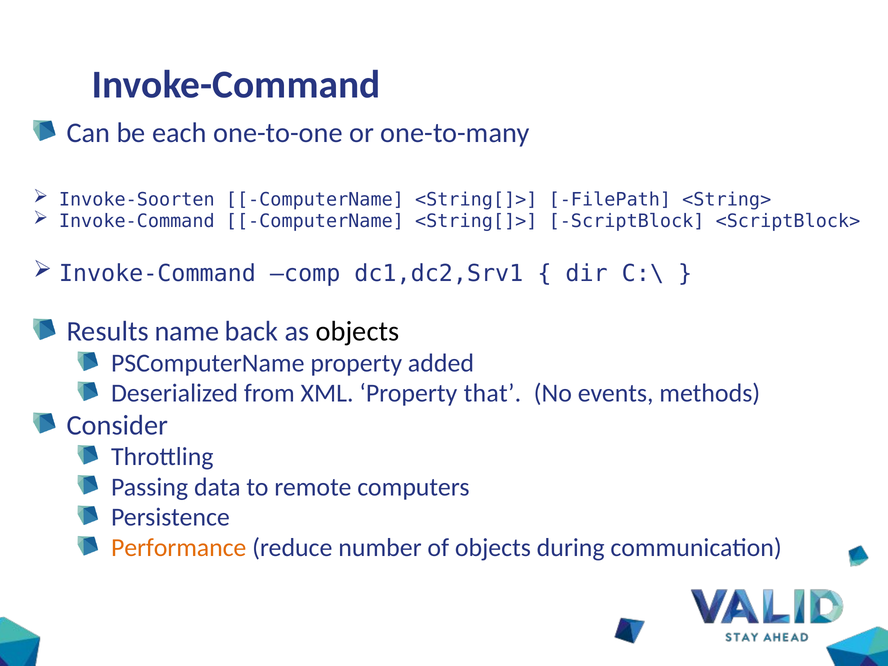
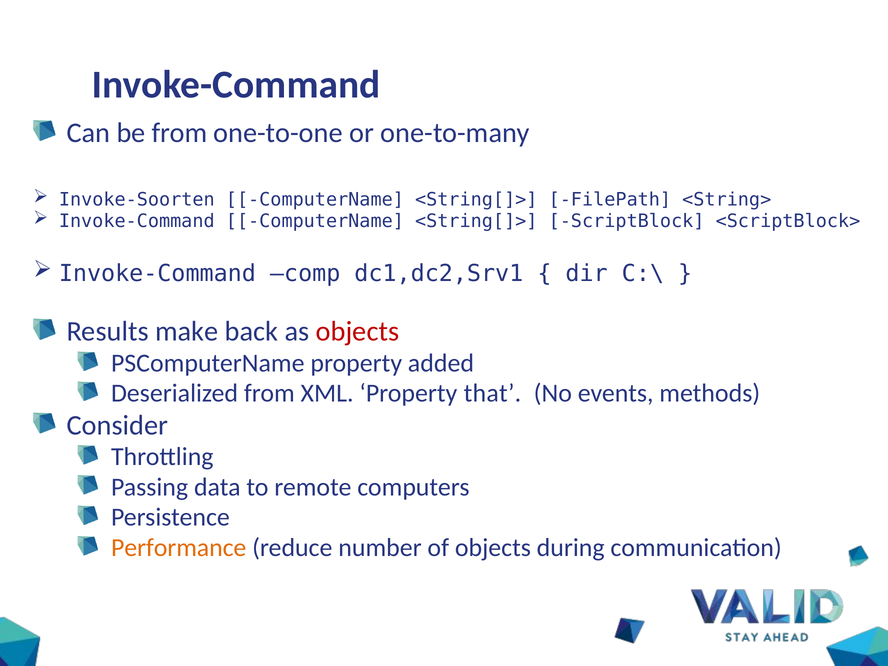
be each: each -> from (180, 133)
name: name -> make (187, 332)
objects colour: black -> red (357, 332)
